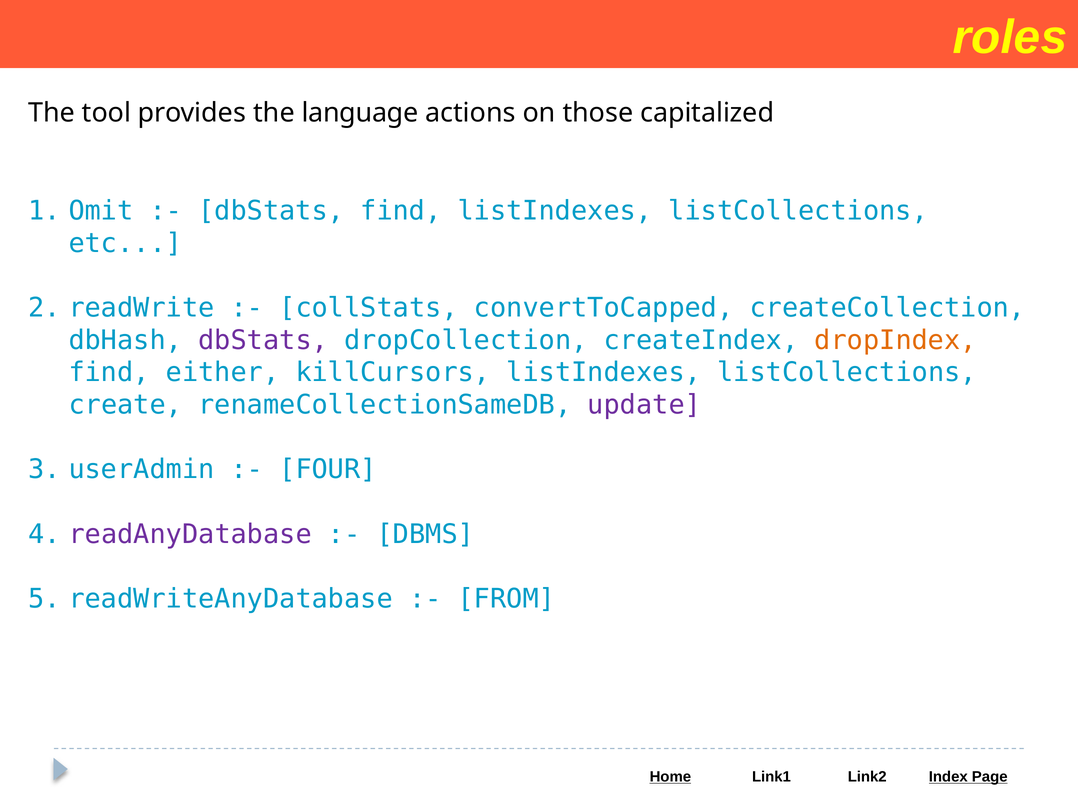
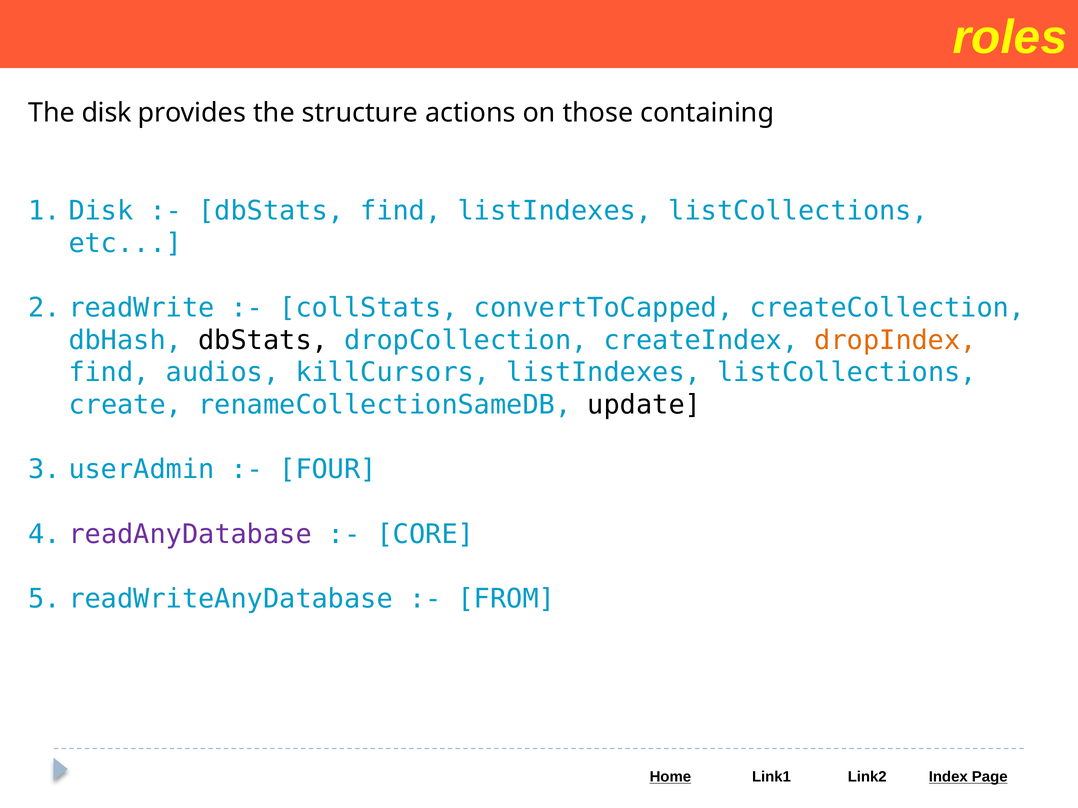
The tool: tool -> disk (107, 113)
language: language -> structure (360, 113)
capitalized: capitalized -> containing (707, 113)
Omit: Omit -> Disk (101, 211)
dbStats colour: purple -> black (263, 340)
either: either -> audios (223, 373)
update colour: purple -> black (644, 405)
DBMS: DBMS -> CORE (425, 535)
